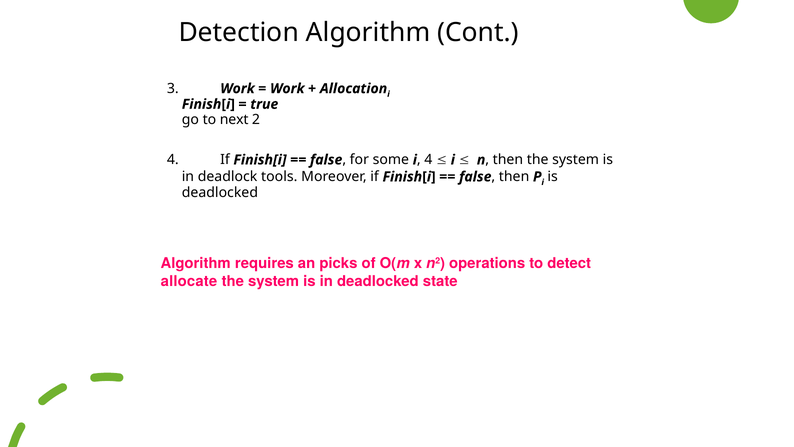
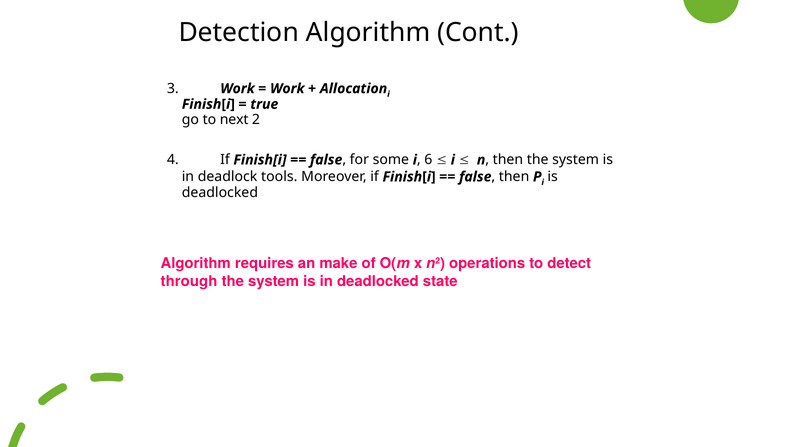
i 4: 4 -> 6 (428, 160)
picks: picks -> make (338, 263)
allocate: allocate -> through (189, 281)
